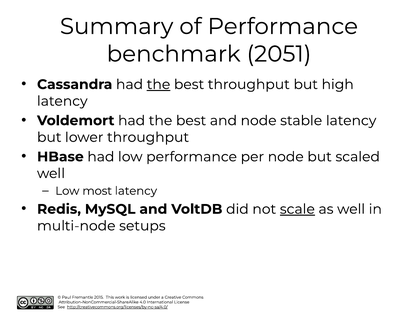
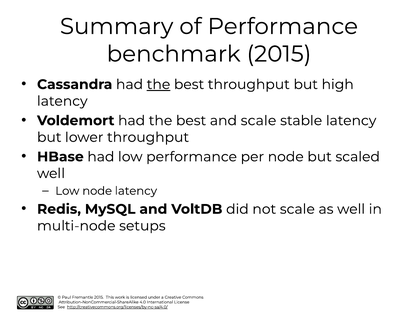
benchmark 2051: 2051 -> 2015 (279, 54)
and node: node -> scale (259, 121)
Low most: most -> node (97, 191)
scale underline: present -> none (297, 210)
